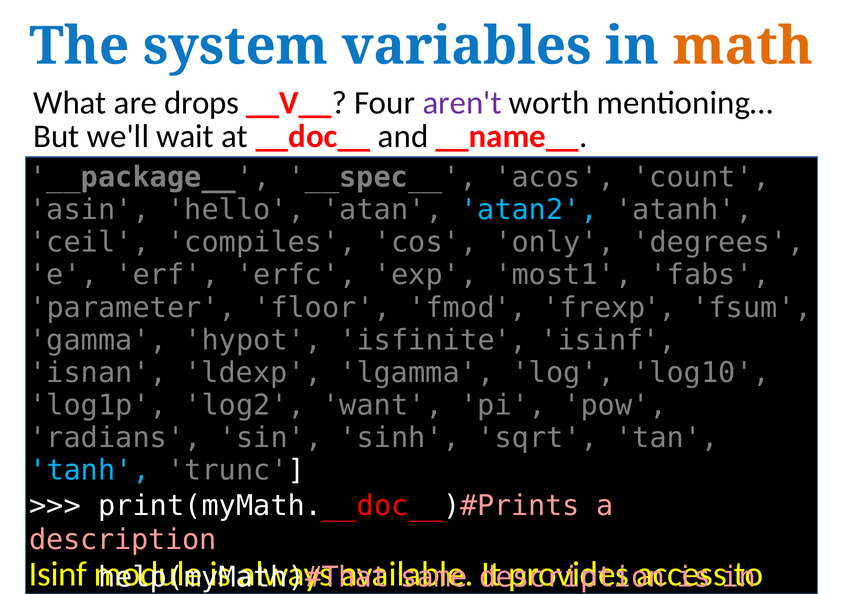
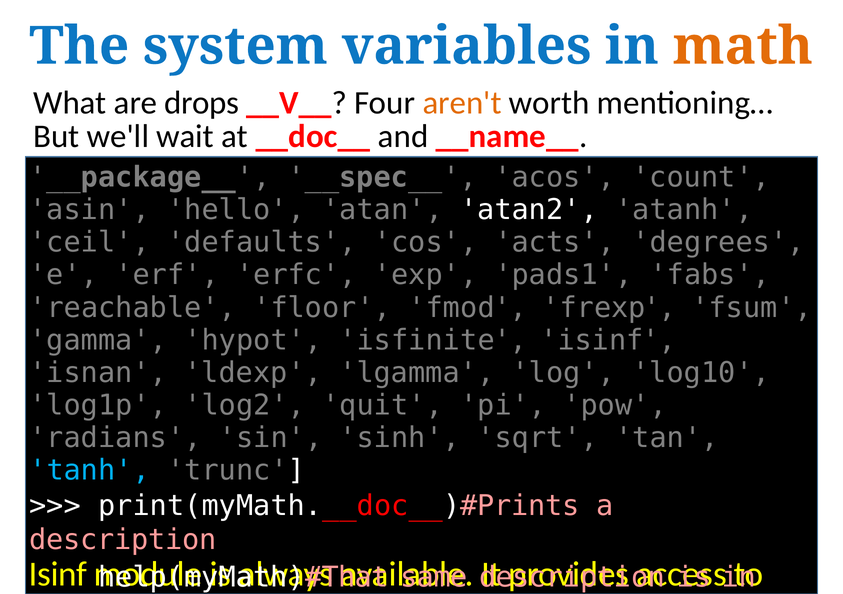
aren't colour: purple -> orange (462, 103)
atan2 colour: light blue -> white (529, 210)
compiles: compiles -> defaults (262, 243)
only: only -> acts (555, 243)
most1: most1 -> pads1 (563, 275)
parameter: parameter -> reachable (133, 308)
want: want -> quit (382, 405)
